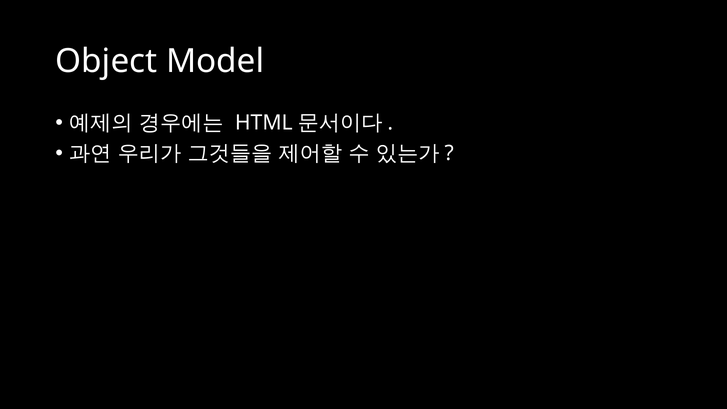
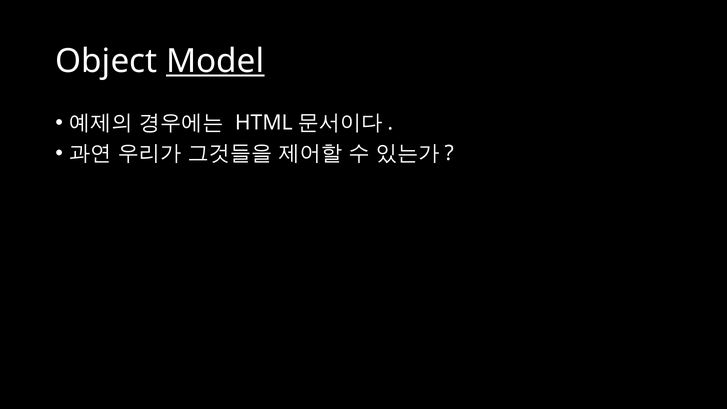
Model underline: none -> present (215, 61)
